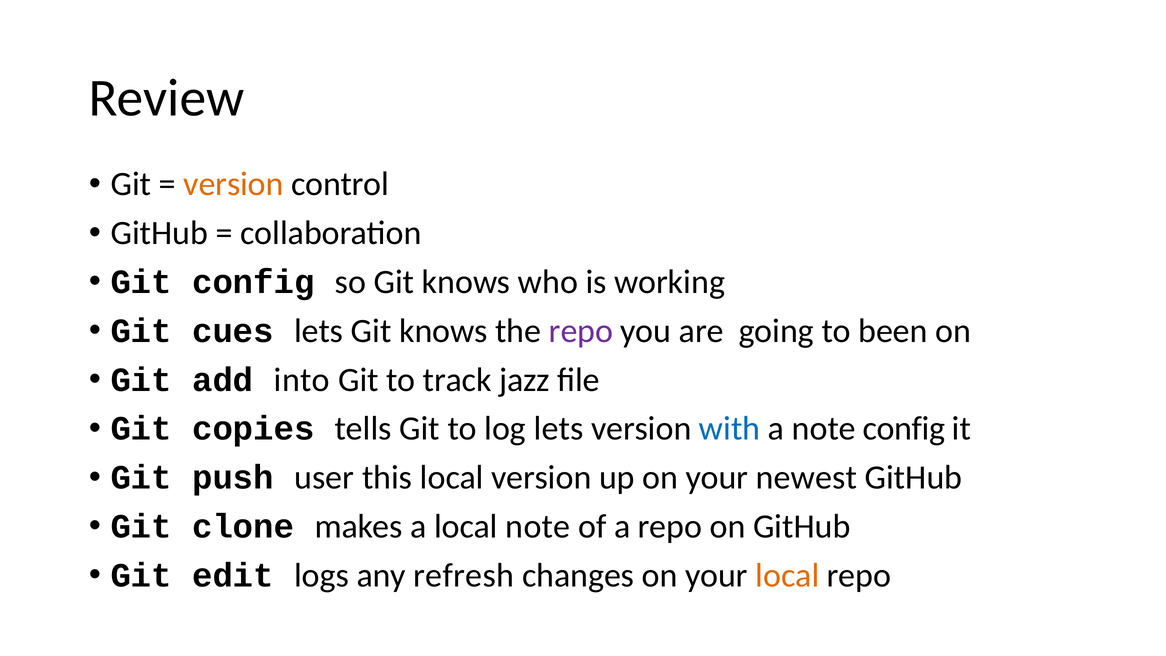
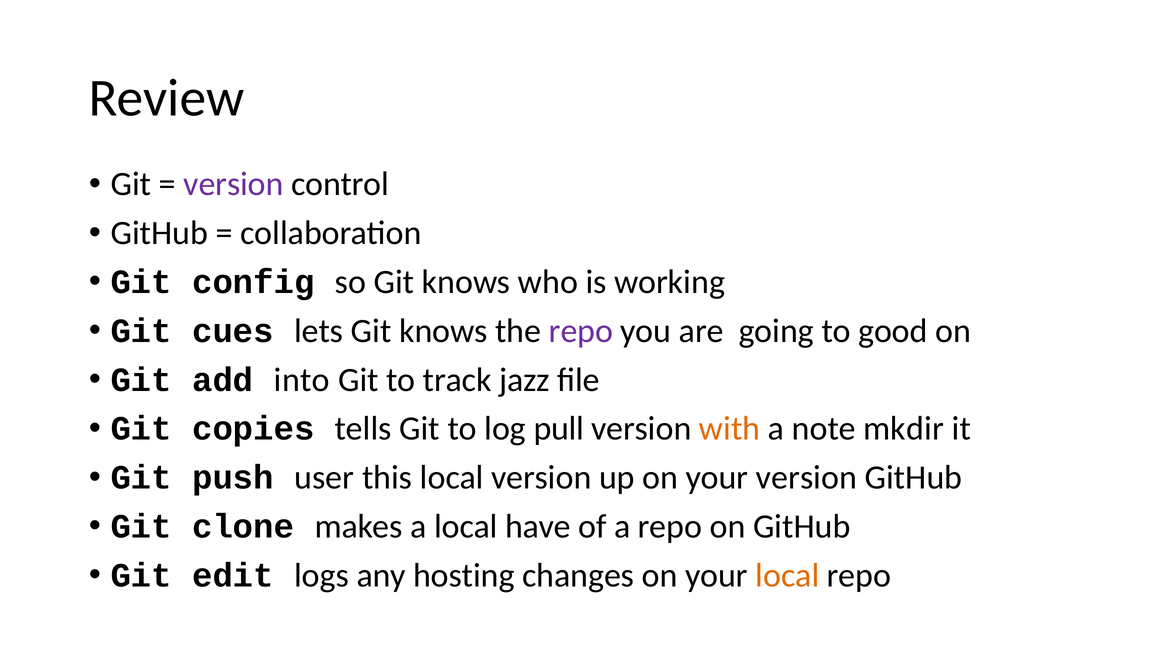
version colour: orange -> purple (234, 184)
been: been -> good (893, 331)
log lets: lets -> pull (559, 429)
with colour: blue -> orange (730, 429)
note config: config -> mkdir (904, 429)
your newest: newest -> version (806, 478)
local note: note -> have (538, 526)
refresh: refresh -> hosting (464, 575)
